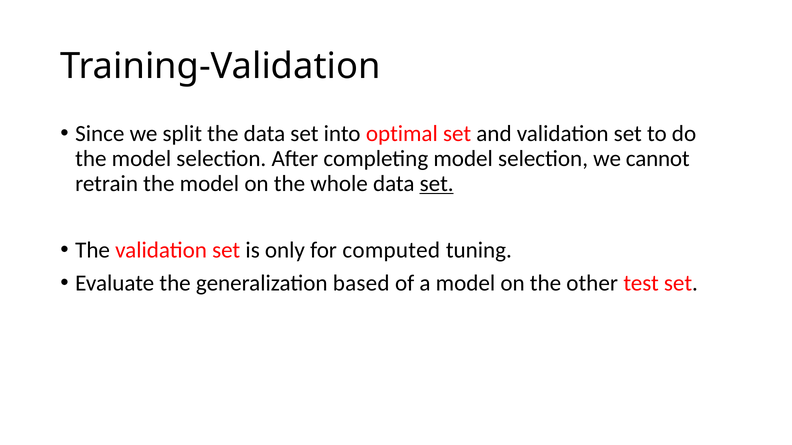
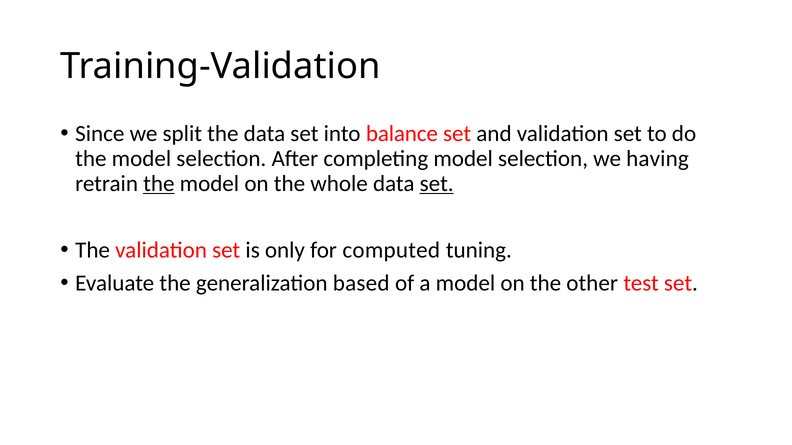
optimal: optimal -> balance (402, 134)
cannot: cannot -> having (657, 159)
the underline: none -> present (159, 184)
